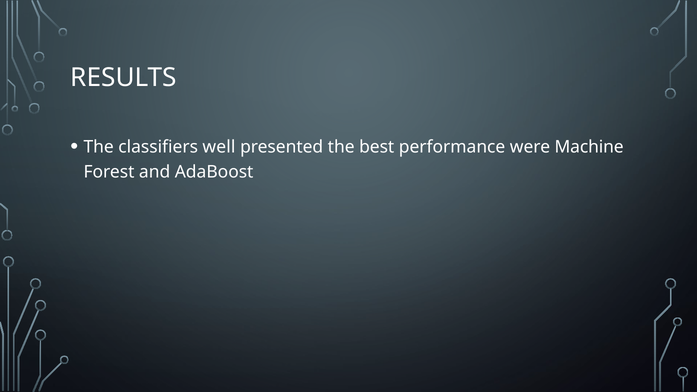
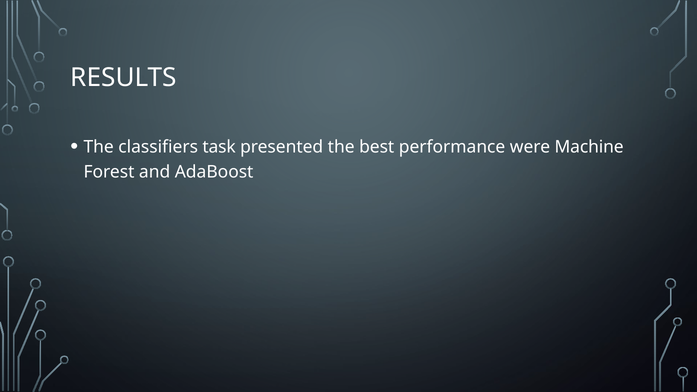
well: well -> task (219, 147)
